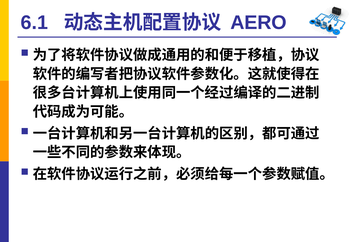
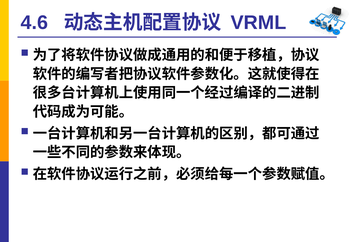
6.1: 6.1 -> 4.6 (34, 22)
AERO: AERO -> VRML (258, 22)
